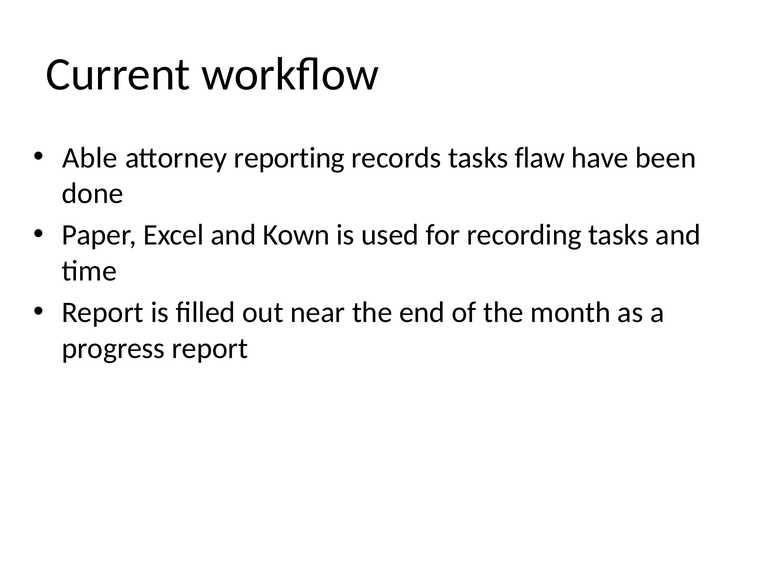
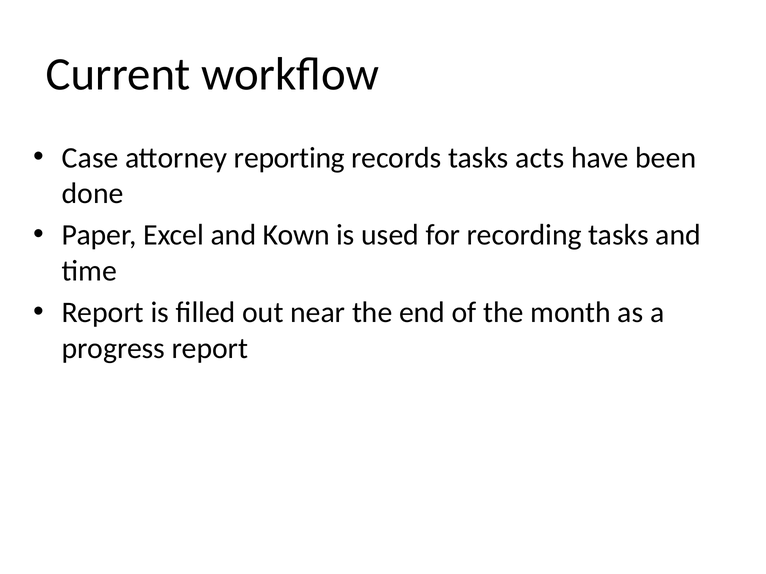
Able: Able -> Case (90, 158)
flaw: flaw -> acts (540, 158)
